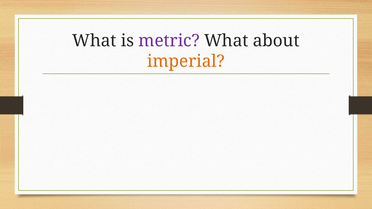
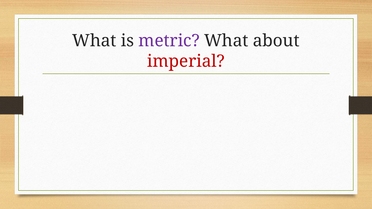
imperial colour: orange -> red (186, 61)
